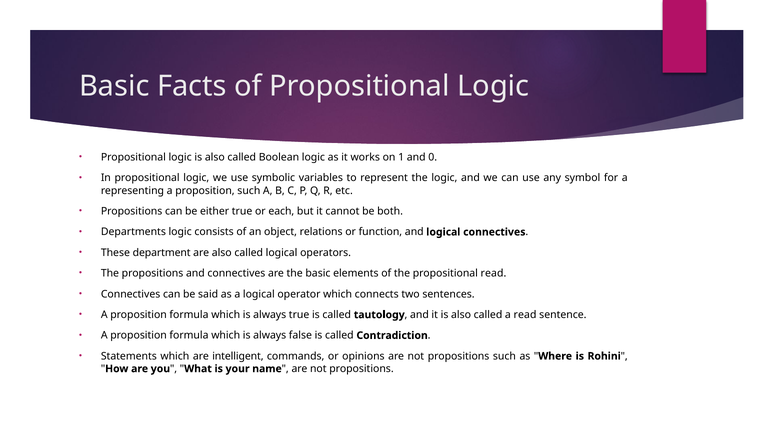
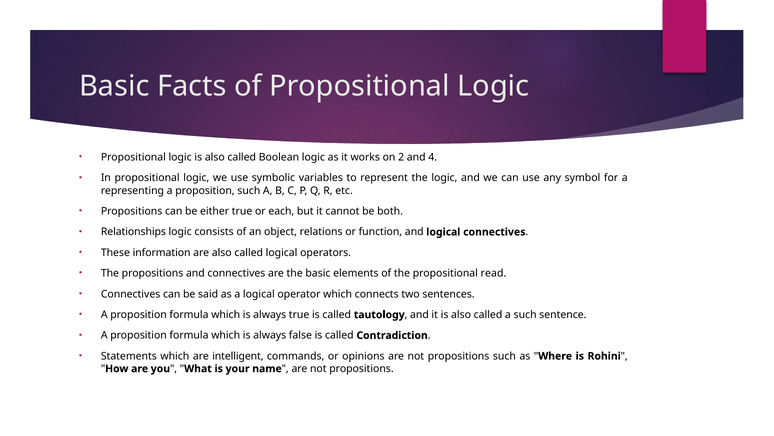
1: 1 -> 2 (401, 157)
0: 0 -> 4 (433, 157)
Departments: Departments -> Relationships (133, 232)
department: department -> information (162, 252)
a read: read -> such (525, 314)
